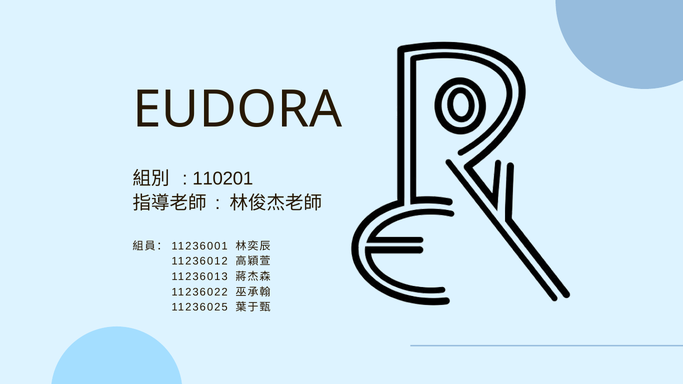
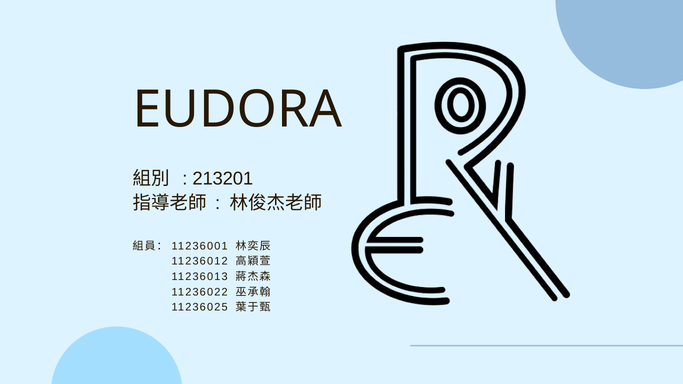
110201: 110201 -> 213201 (223, 179)
